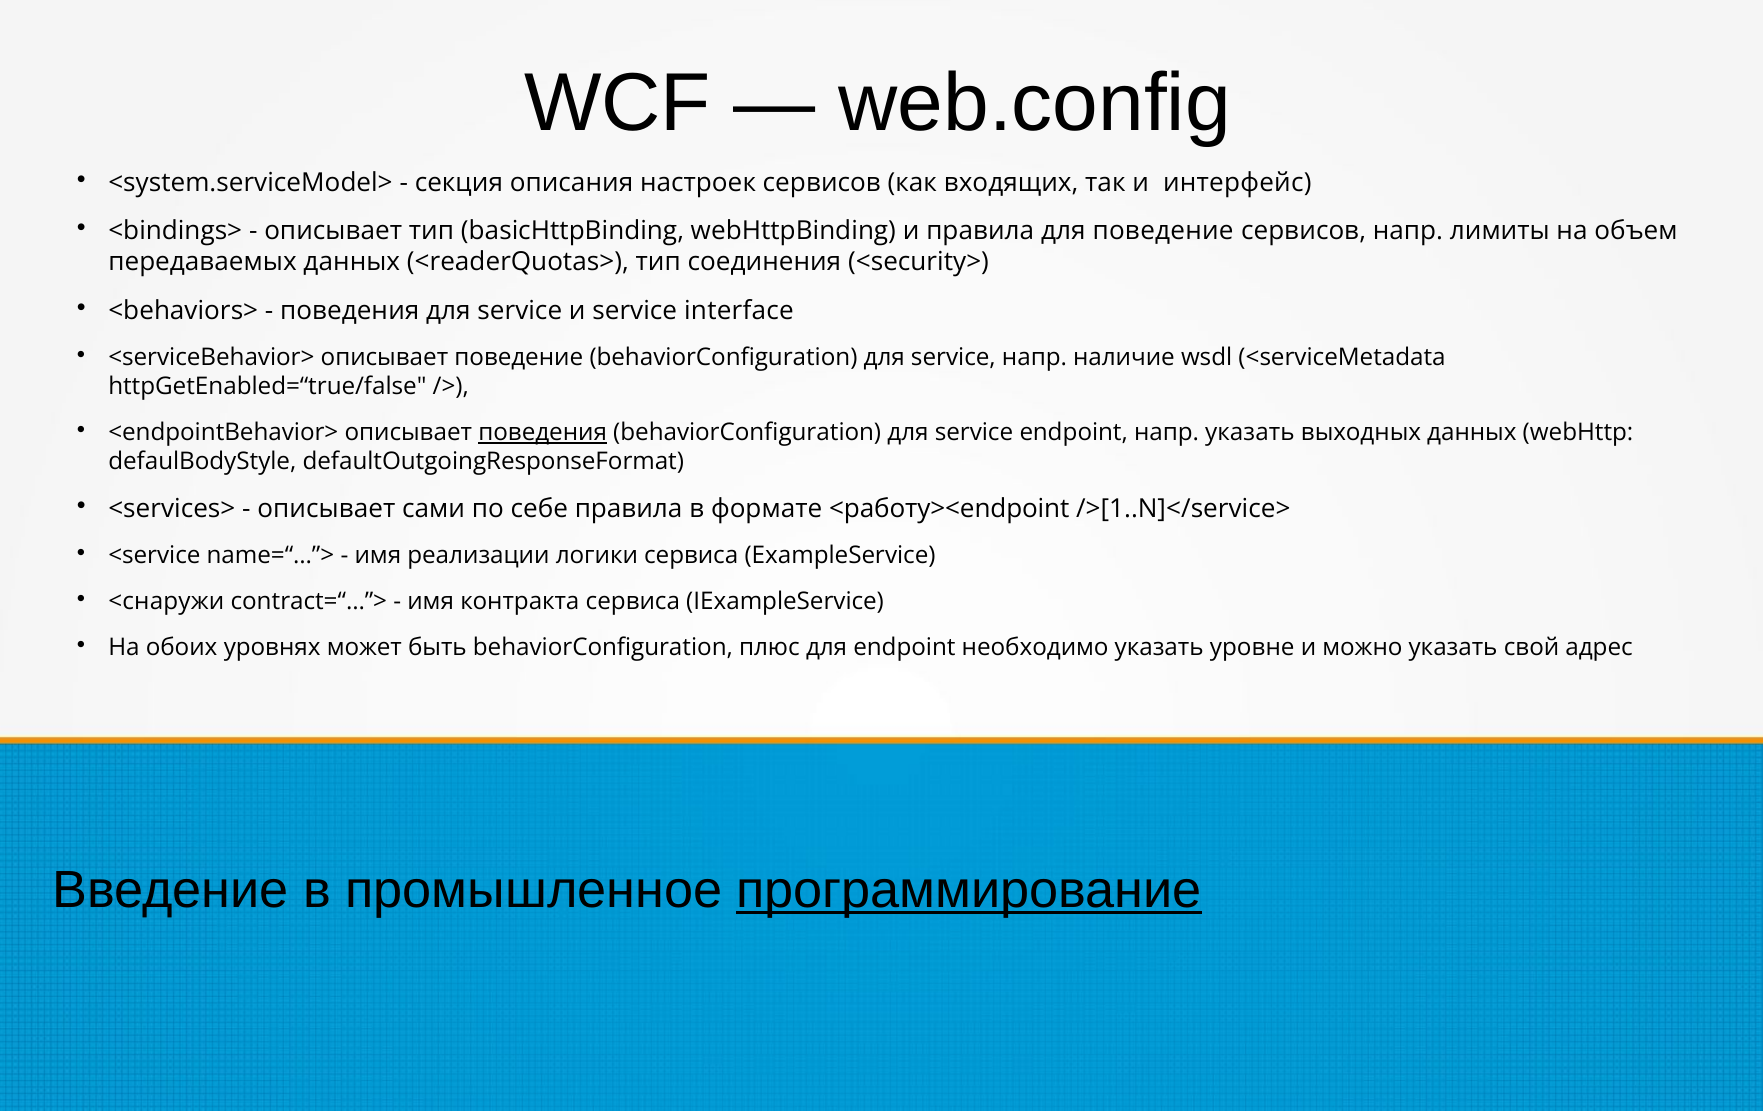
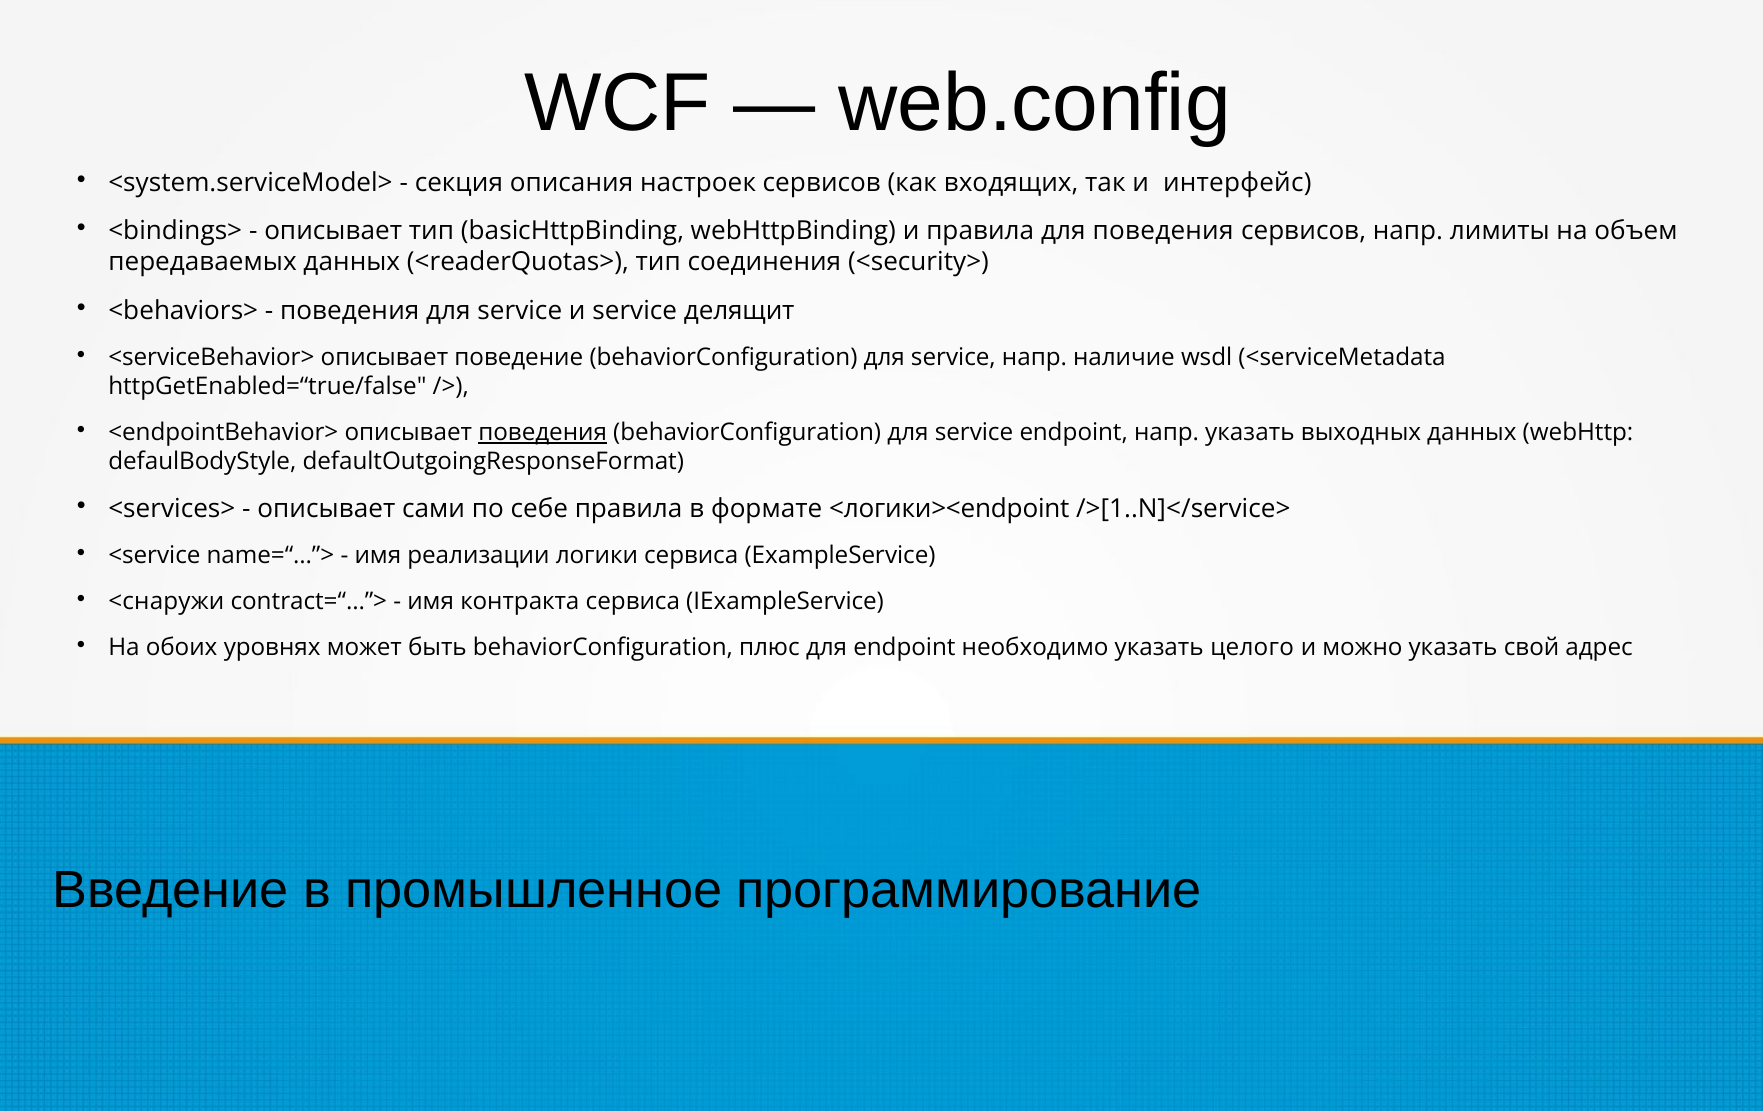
для поведение: поведение -> поведения (1163, 231)
interface: interface -> делящит (739, 311)
<работу><endpoint: <работу><endpoint -> <логики><endpoint (949, 509)
уровне: уровне -> целого (1252, 648)
программирование underline: present -> none (969, 890)
